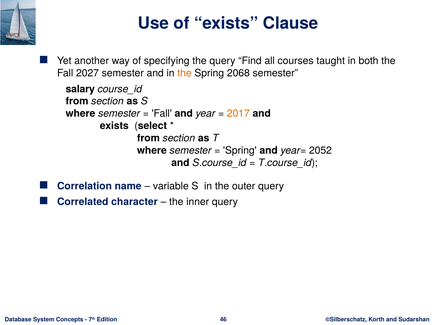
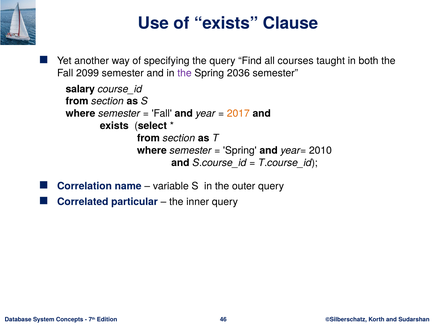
2027: 2027 -> 2099 (87, 73)
the colour: orange -> purple (185, 73)
2068: 2068 -> 2036 (238, 73)
2052: 2052 -> 2010 (320, 151)
character: character -> particular (135, 202)
